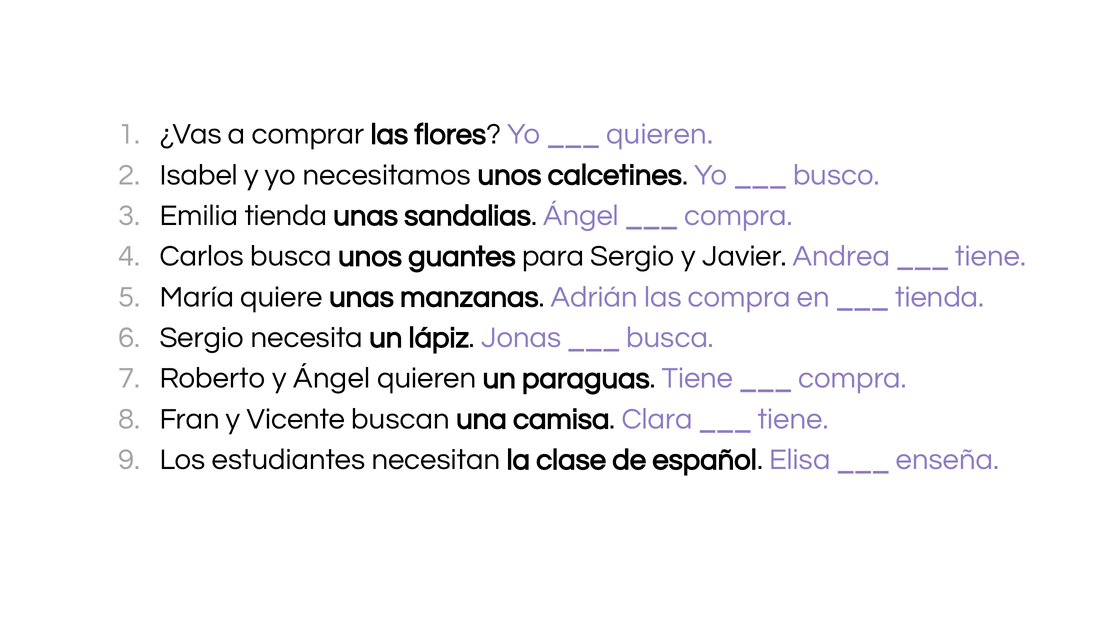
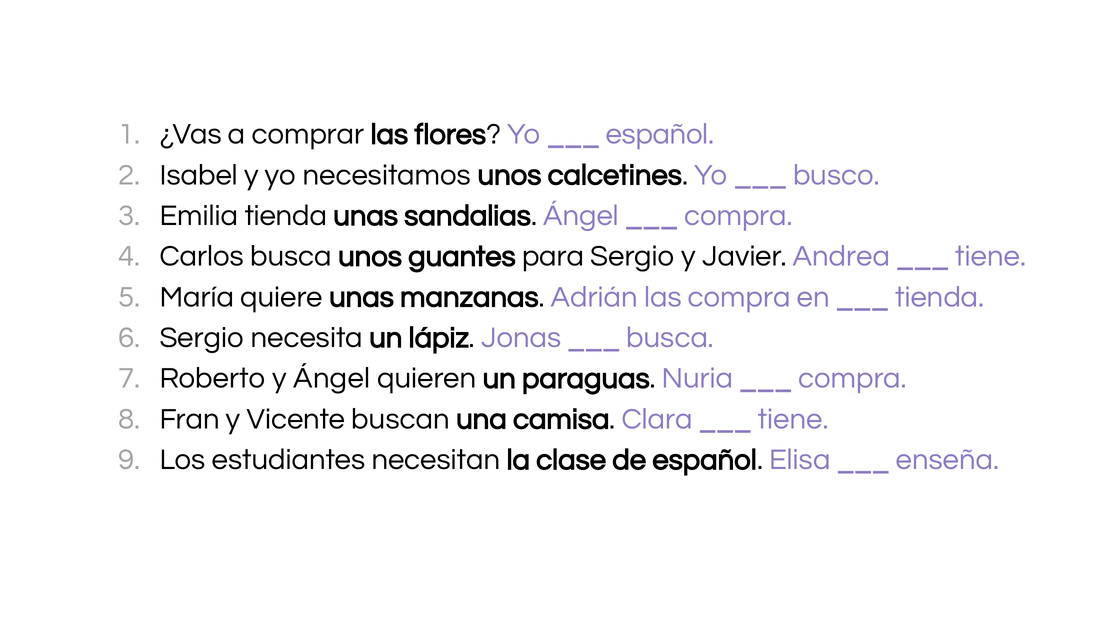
quieren: quieren -> español (660, 134)
paraguas Tiene: Tiene -> Nuria (698, 378)
